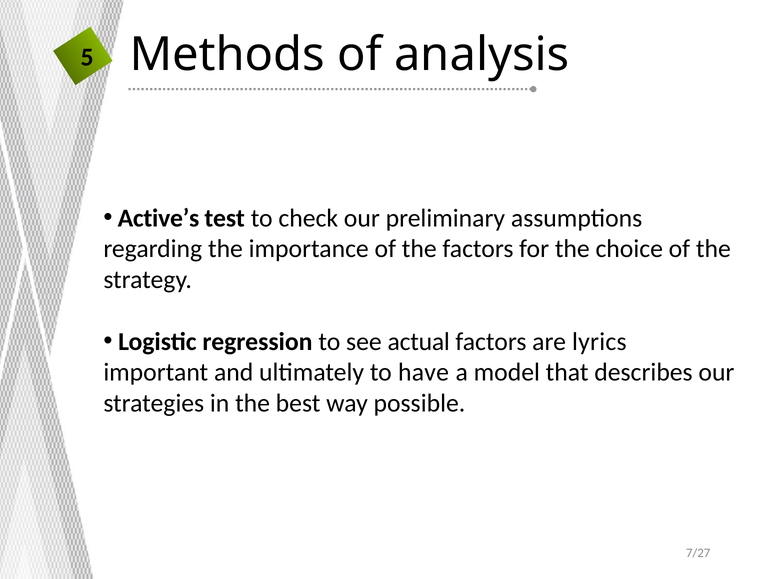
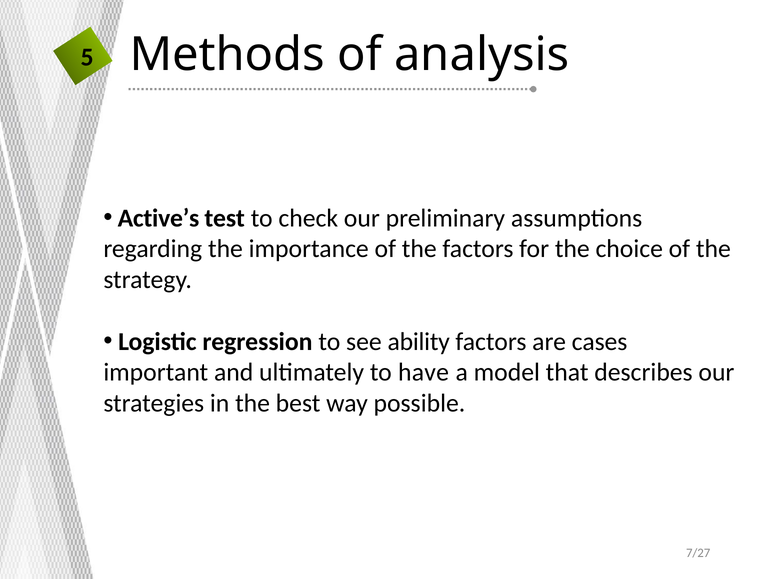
actual: actual -> ability (419, 341)
lyrics: lyrics -> cases (600, 341)
